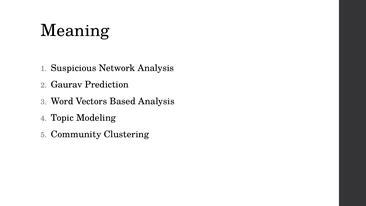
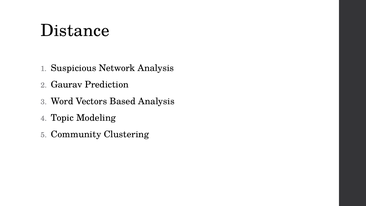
Meaning: Meaning -> Distance (75, 30)
